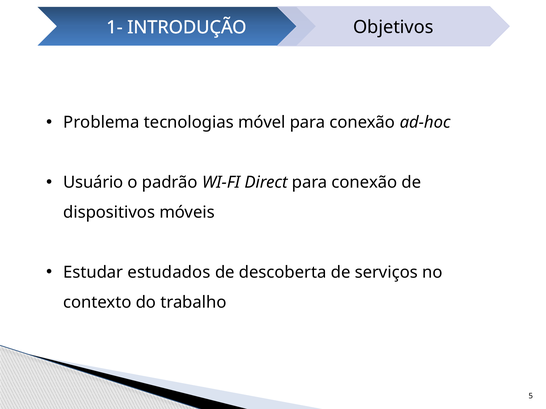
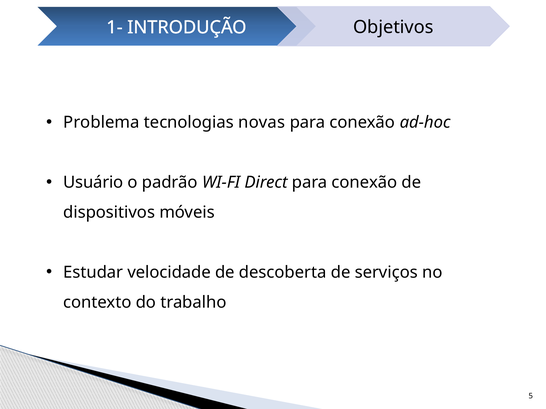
móvel: móvel -> novas (262, 123)
estudados: estudados -> velocidade (169, 273)
